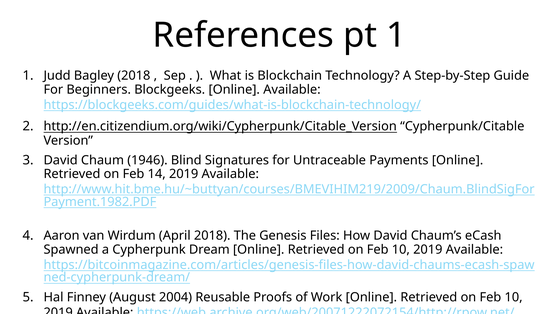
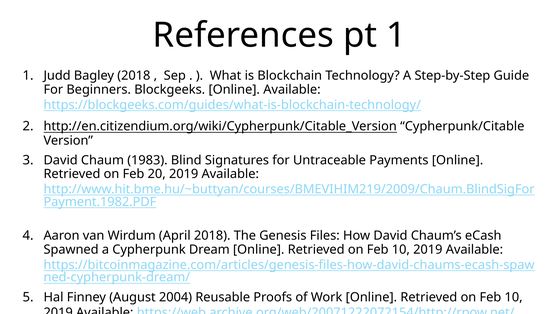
1946: 1946 -> 1983 (147, 160)
14: 14 -> 20 (157, 174)
